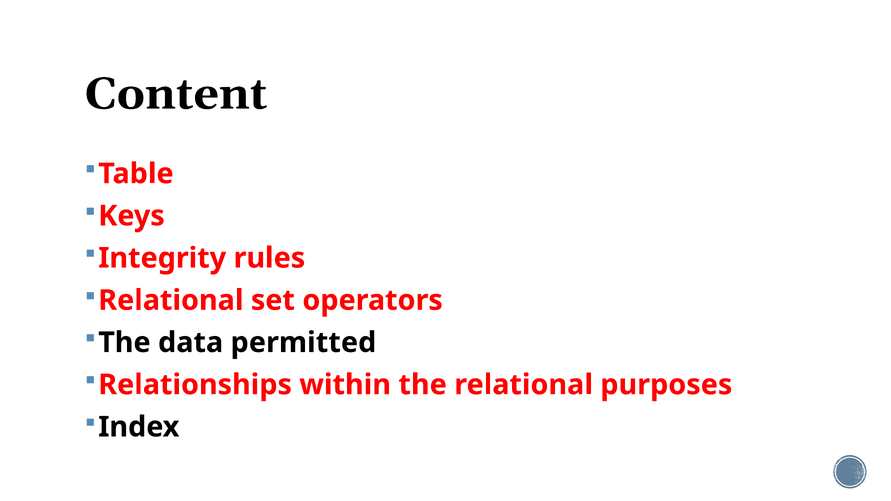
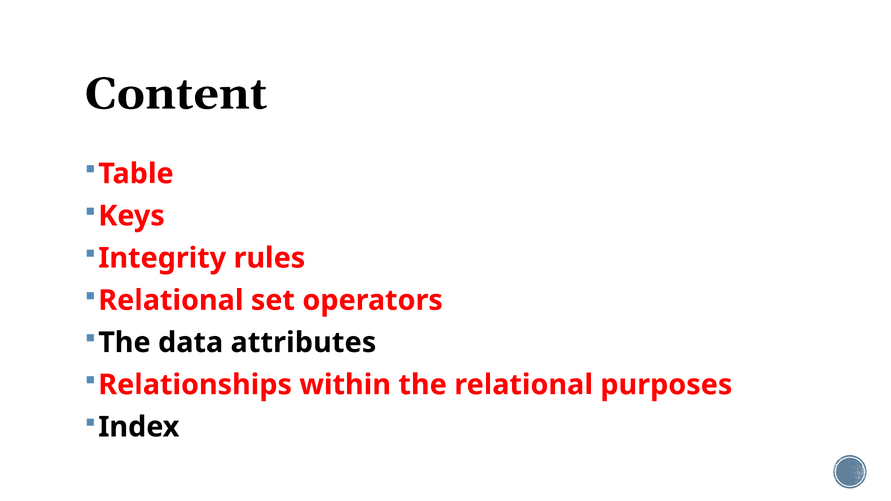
permitted: permitted -> attributes (303, 343)
